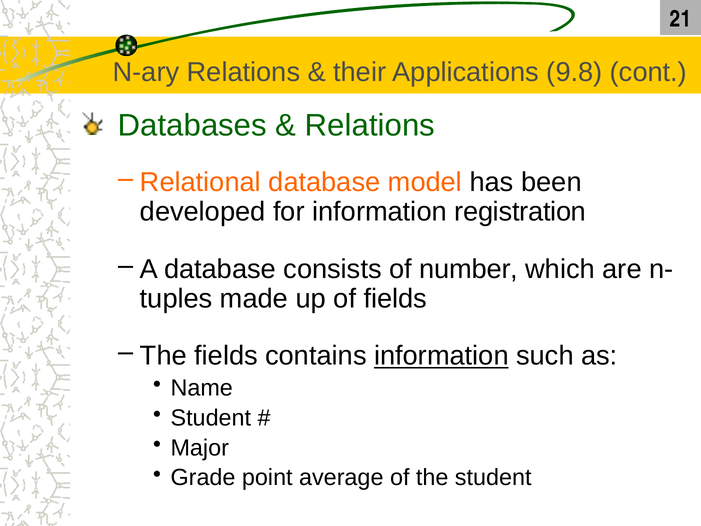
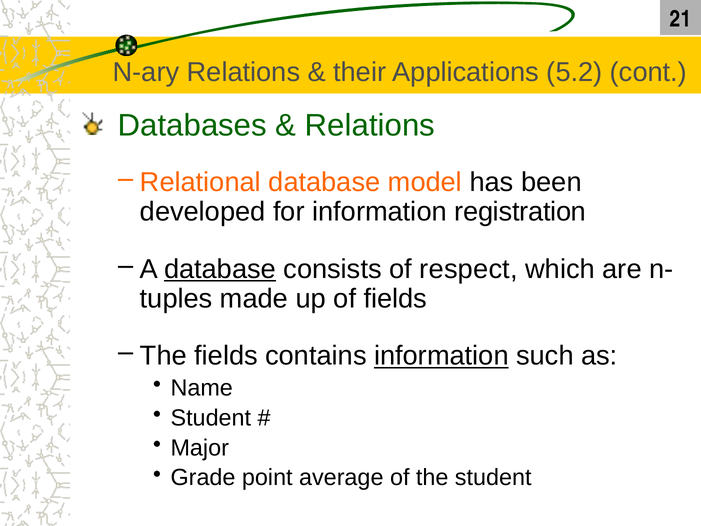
9.8: 9.8 -> 5.2 (574, 72)
database underline: none -> present (220, 269)
number: number -> respect (469, 269)
